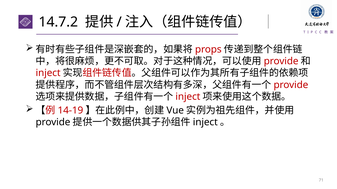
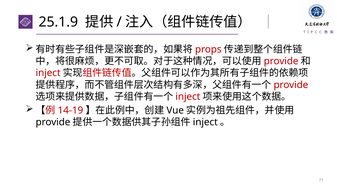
14.7.2: 14.7.2 -> 25.1.9 (58, 22)
